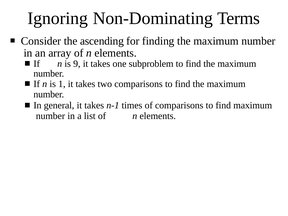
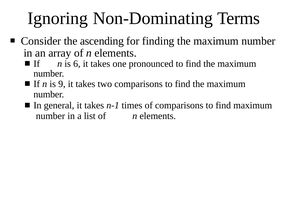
9: 9 -> 6 (77, 64)
subproblem: subproblem -> pronounced (151, 64)
1: 1 -> 9 (62, 84)
